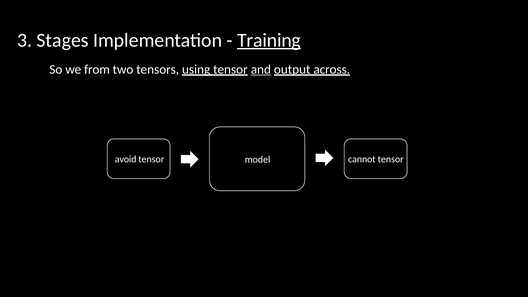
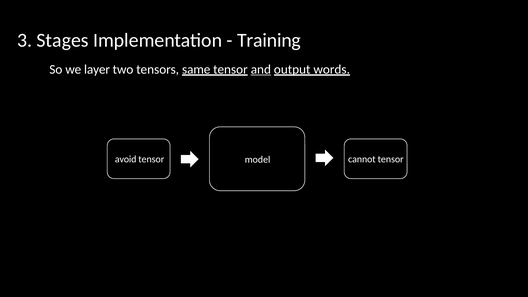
Training underline: present -> none (269, 40)
from: from -> layer (97, 69)
using: using -> same (196, 69)
across: across -> words (332, 69)
